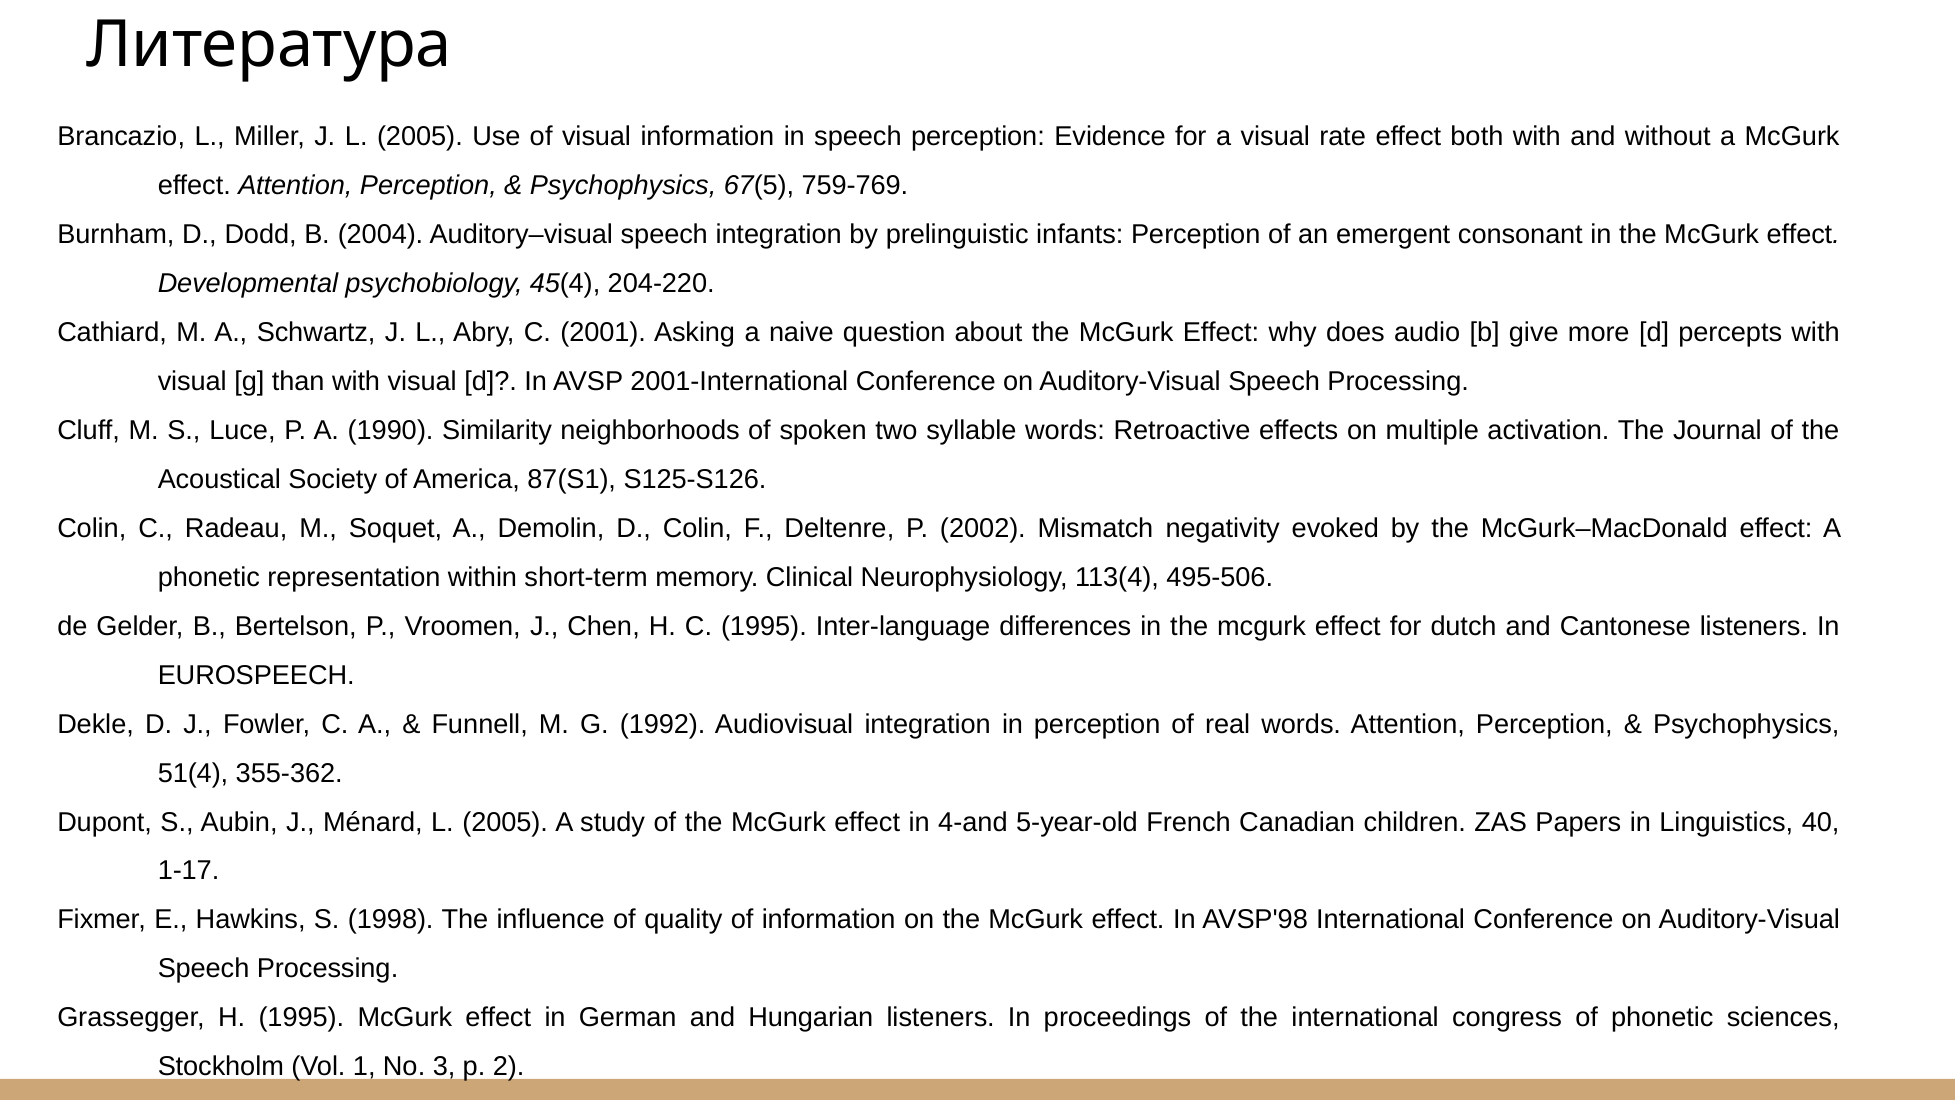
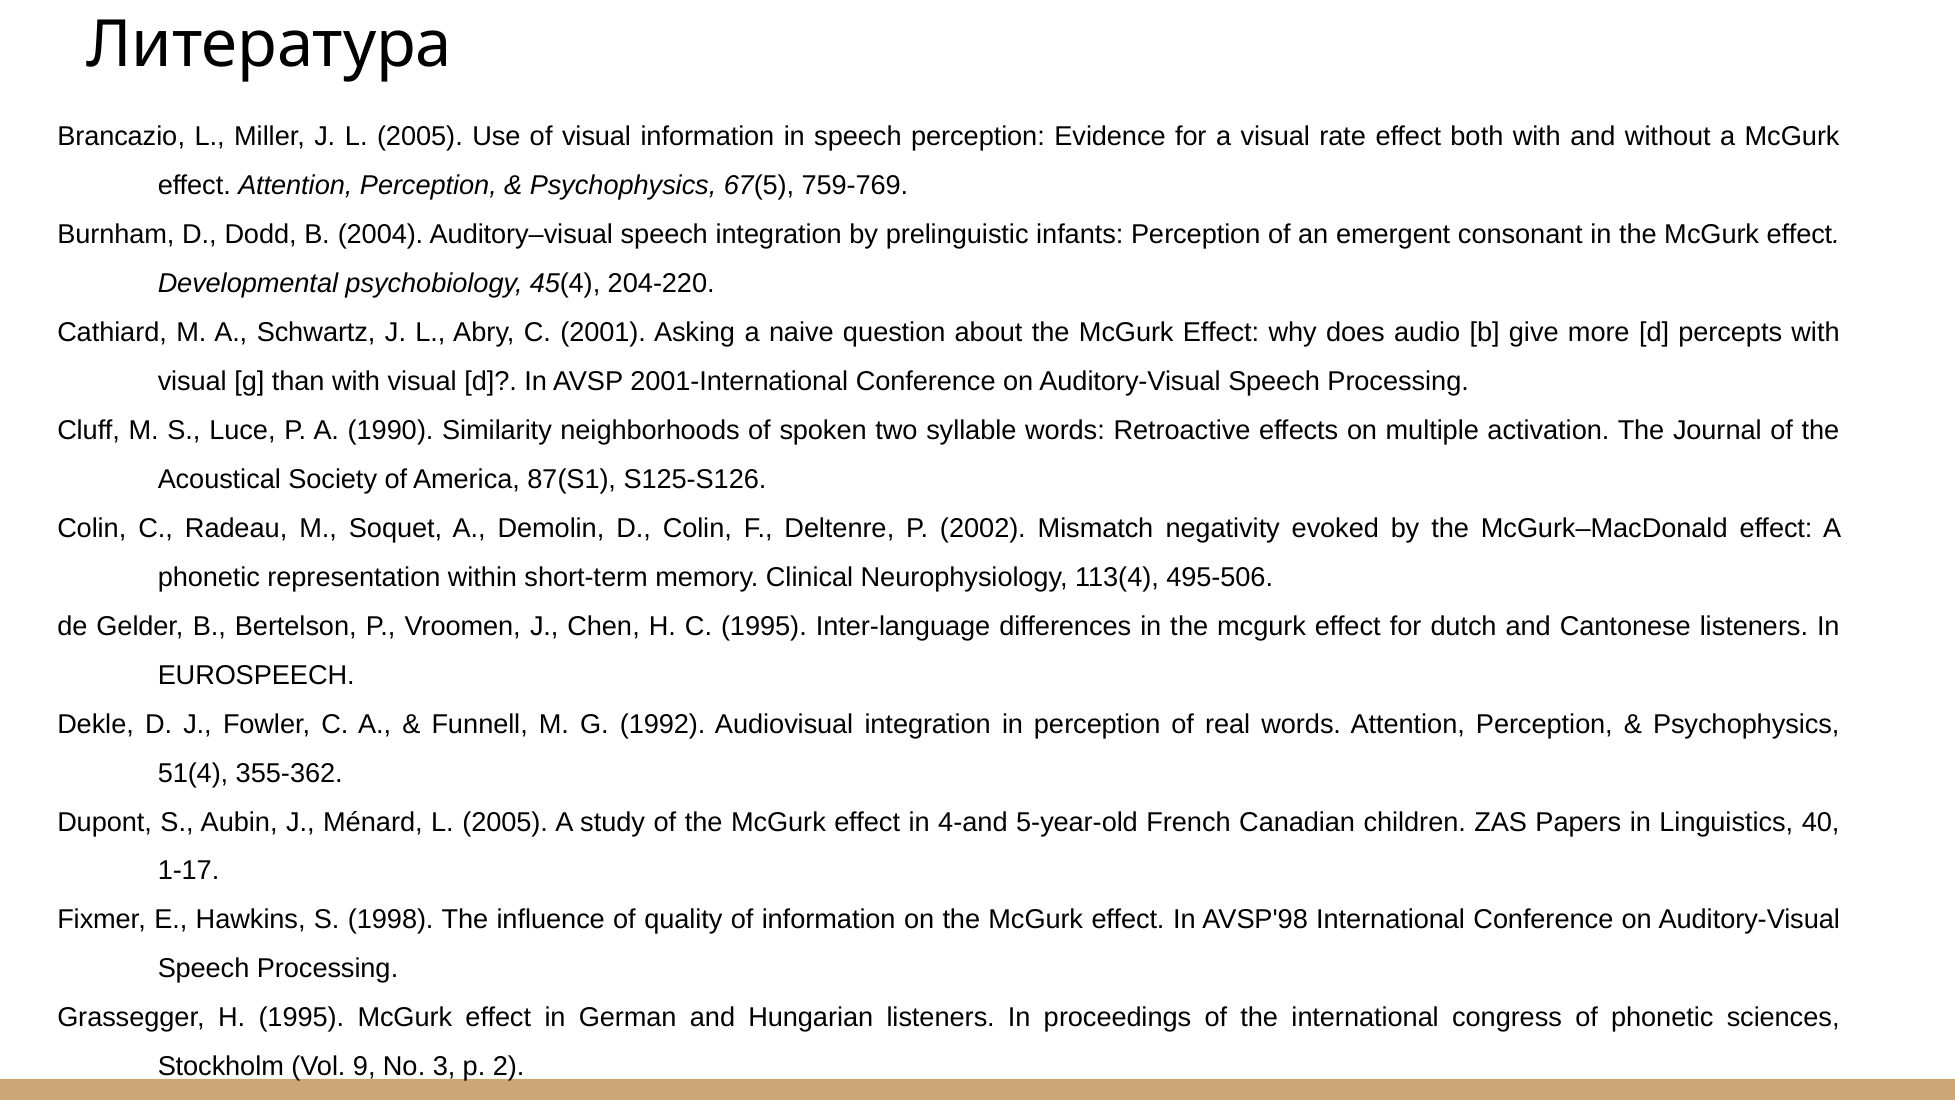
1: 1 -> 9 (364, 1067)
